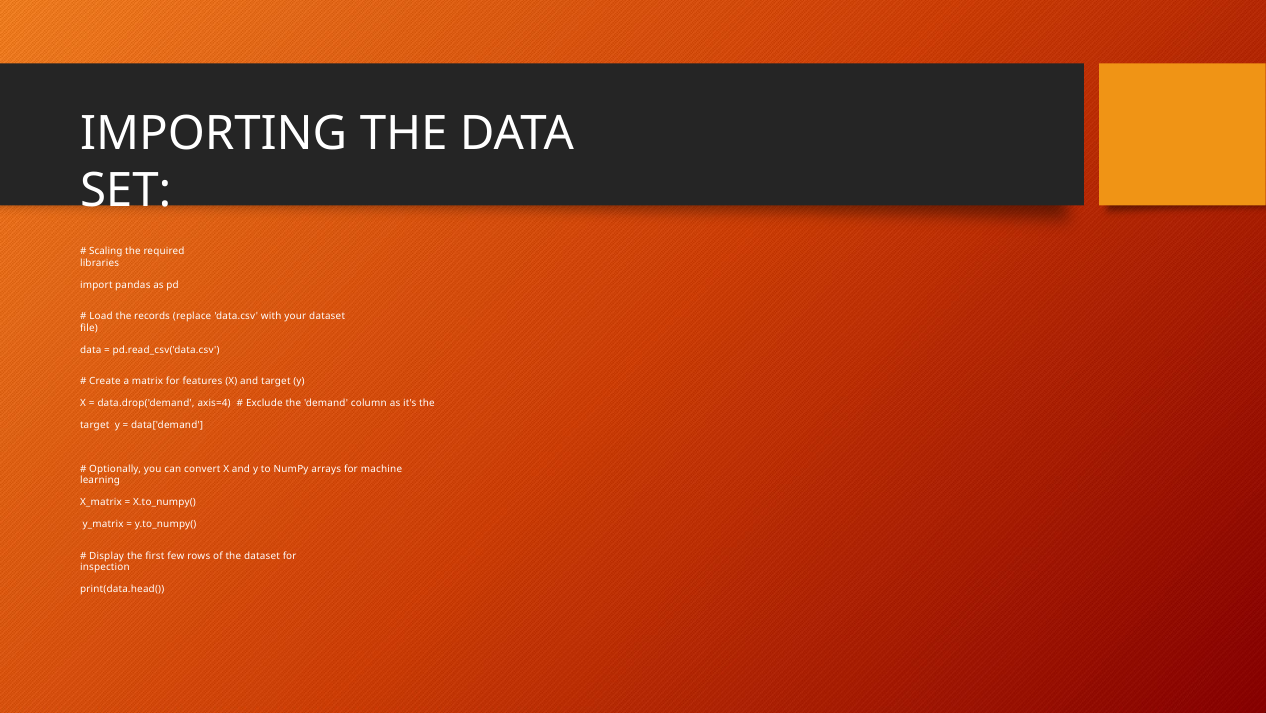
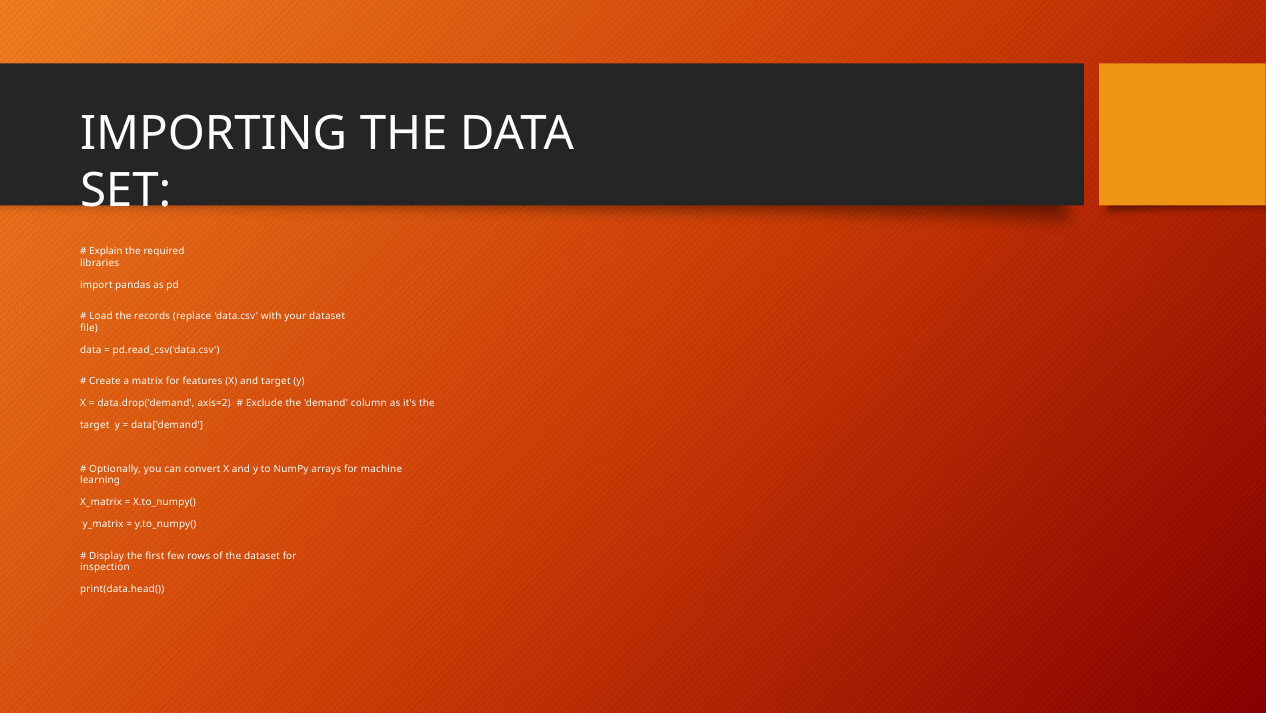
Scaling: Scaling -> Explain (106, 251)
axis=4: axis=4 -> axis=2 (214, 403)
